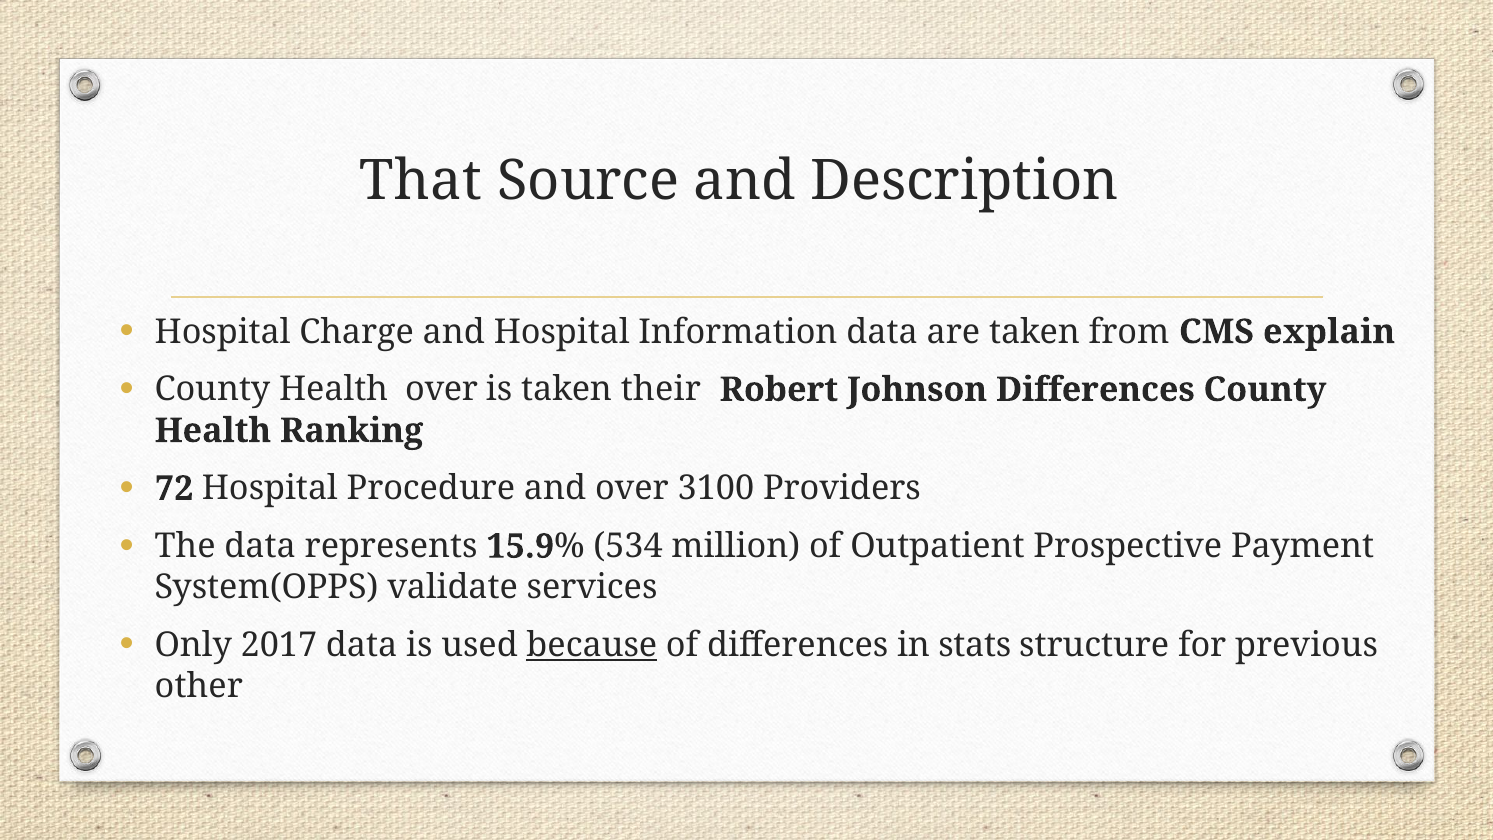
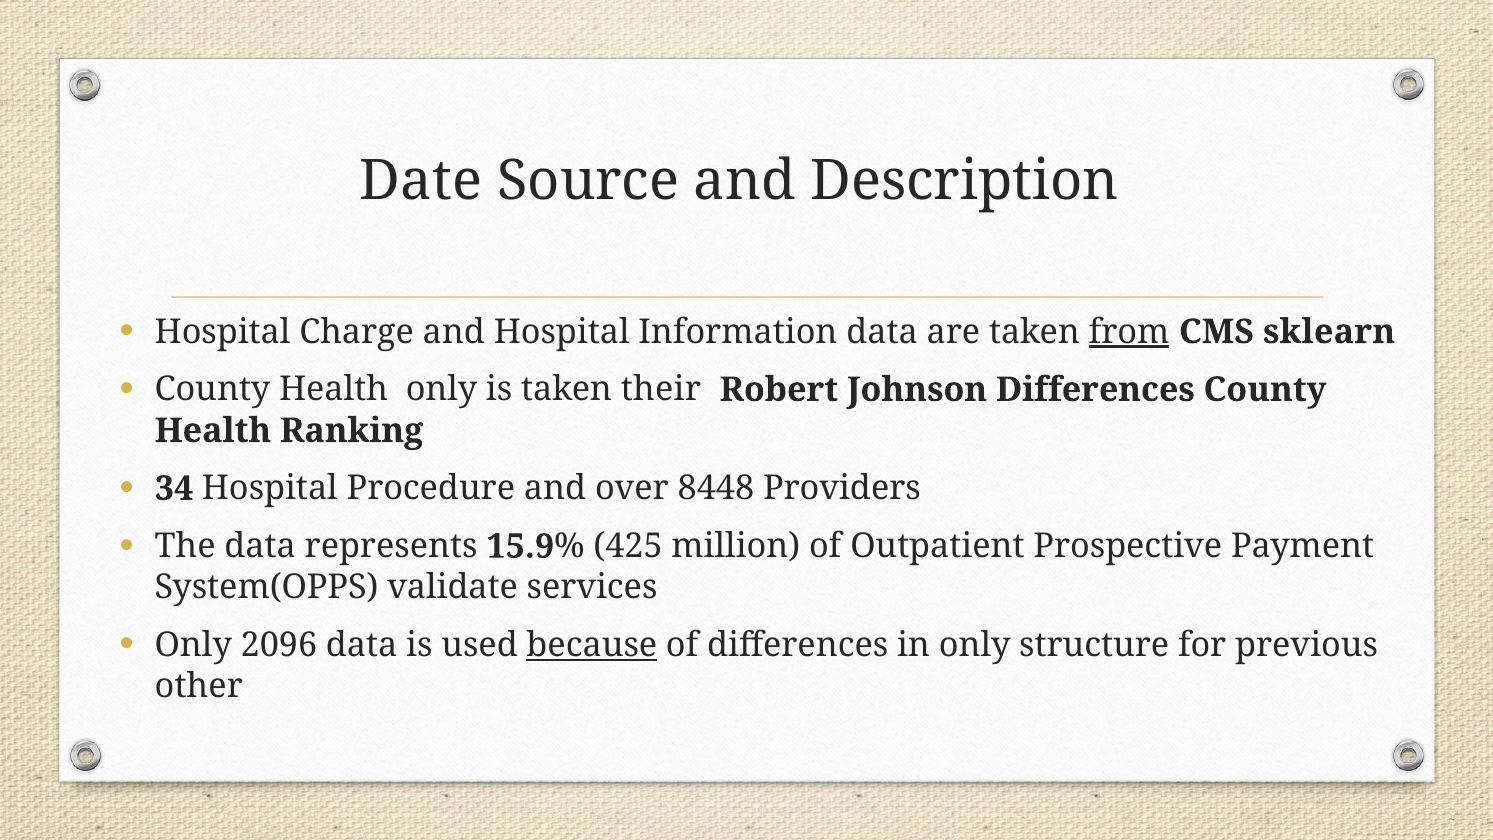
That: That -> Date (421, 181)
from underline: none -> present (1129, 332)
explain: explain -> sklearn (1329, 332)
Health over: over -> only (441, 390)
72: 72 -> 34 (174, 488)
3100: 3100 -> 8448 (716, 488)
534: 534 -> 425 (628, 546)
2017: 2017 -> 2096 (279, 645)
in stats: stats -> only (975, 645)
